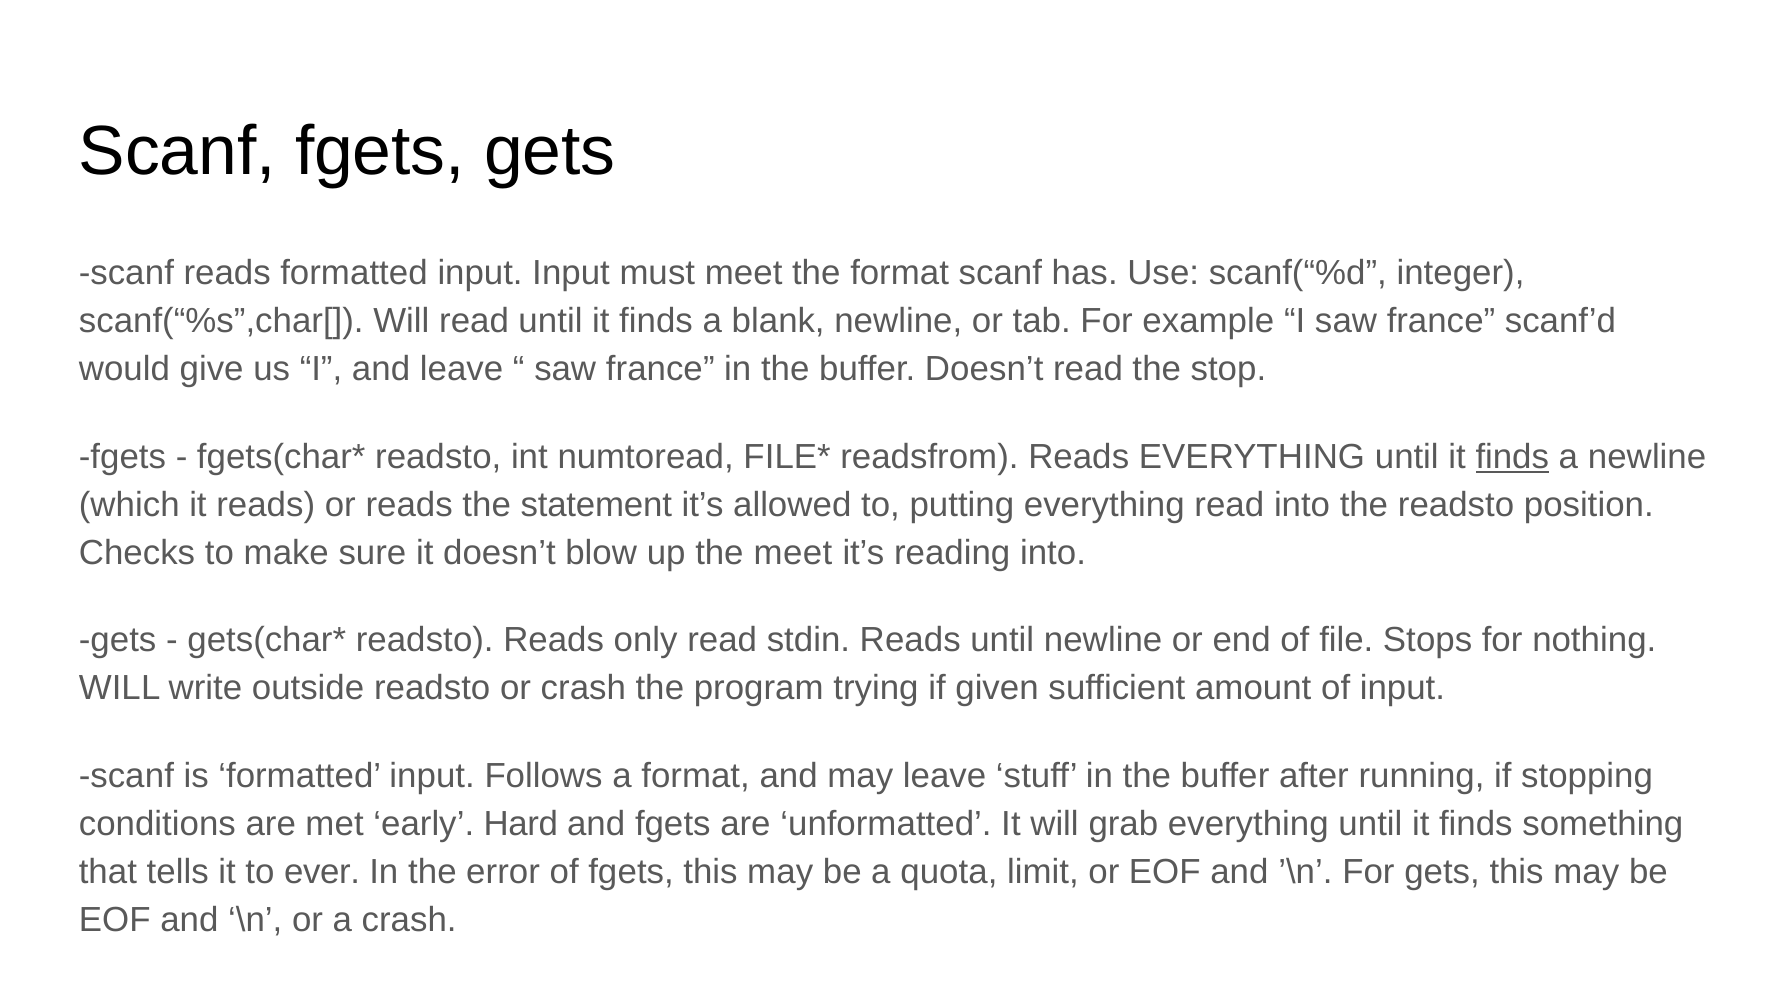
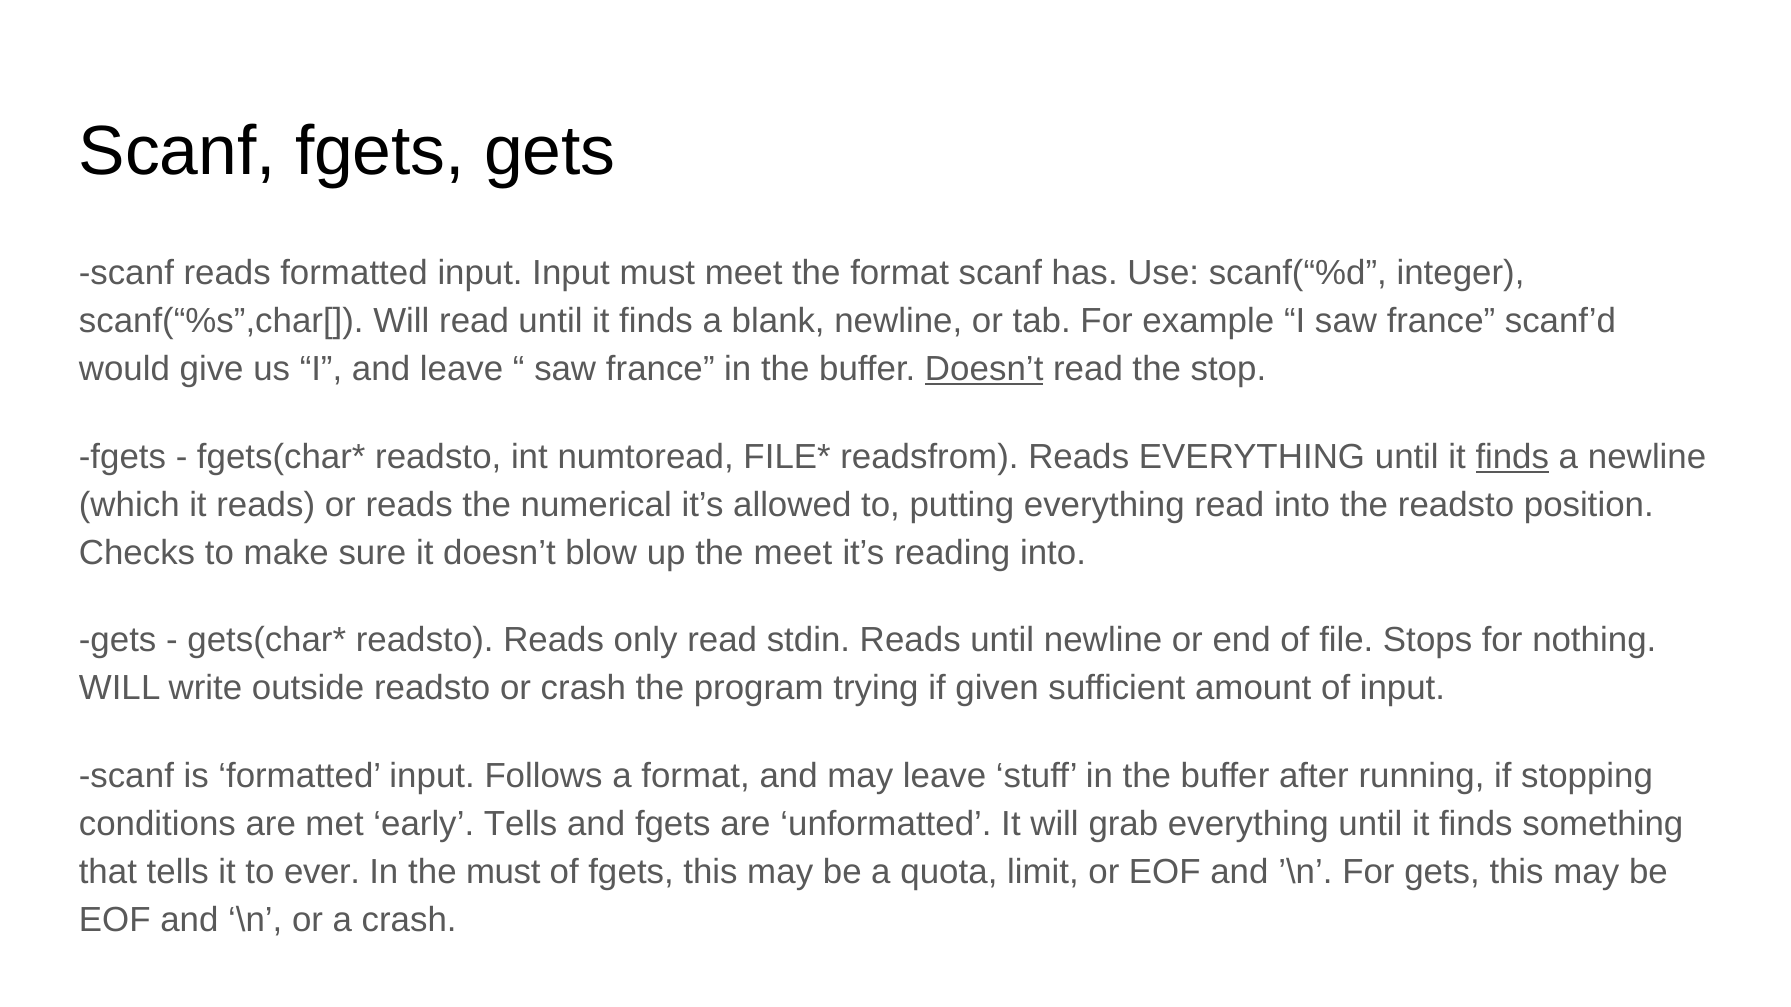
Doesn’t underline: none -> present (984, 369)
statement: statement -> numerical (596, 505)
early Hard: Hard -> Tells (521, 825)
the error: error -> must (503, 873)
